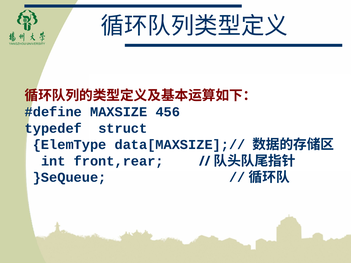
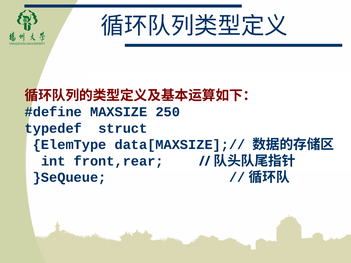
456: 456 -> 250 (168, 112)
